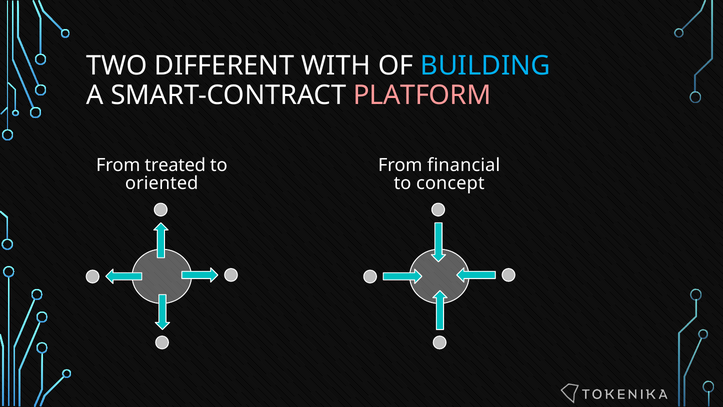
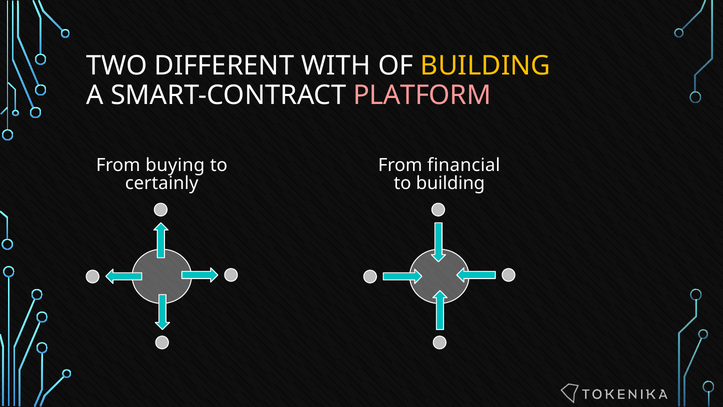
BUILDING colour: light blue -> yellow (486, 66)
treated: treated -> buying (175, 165)
oriented: oriented -> certainly (162, 183)
to concept: concept -> building (450, 183)
